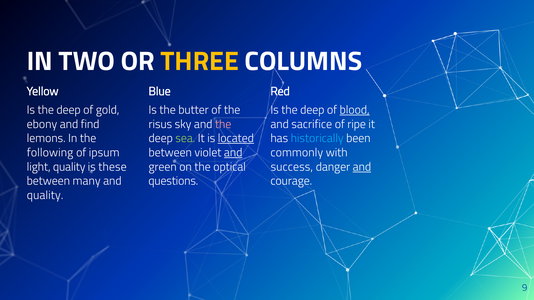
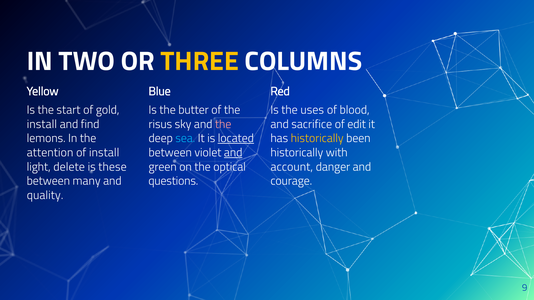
deep: deep -> start (68, 110)
deep: deep -> uses (312, 110)
blood underline: present -> none (355, 110)
ebony: ebony -> install (42, 124)
ripe: ripe -> edit (357, 124)
sea colour: light green -> light blue (185, 139)
historically colour: light blue -> yellow (317, 139)
following: following -> attention (50, 153)
of ipsum: ipsum -> install (104, 153)
commonly: commonly -> historically (297, 153)
light quality: quality -> delete (69, 167)
success: success -> account (292, 167)
and underline: present -> none (362, 167)
